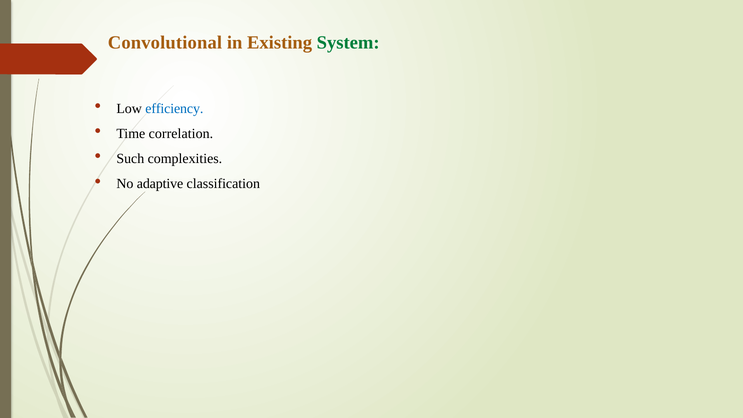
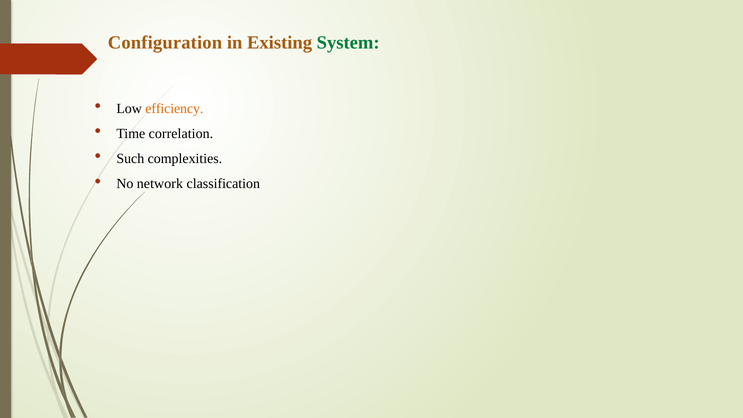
Convolutional: Convolutional -> Configuration (165, 43)
efficiency colour: blue -> orange (174, 108)
adaptive: adaptive -> network (160, 184)
